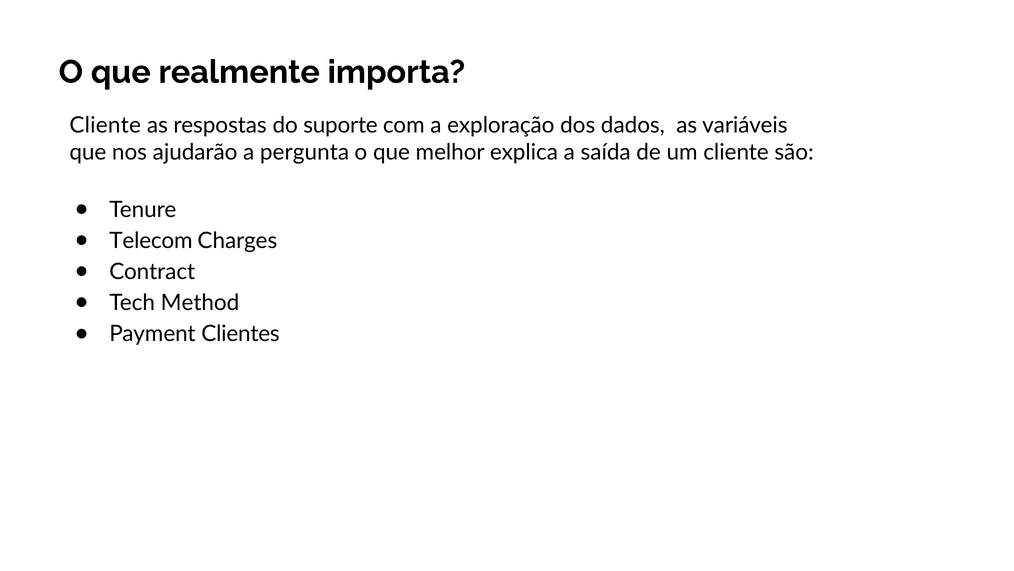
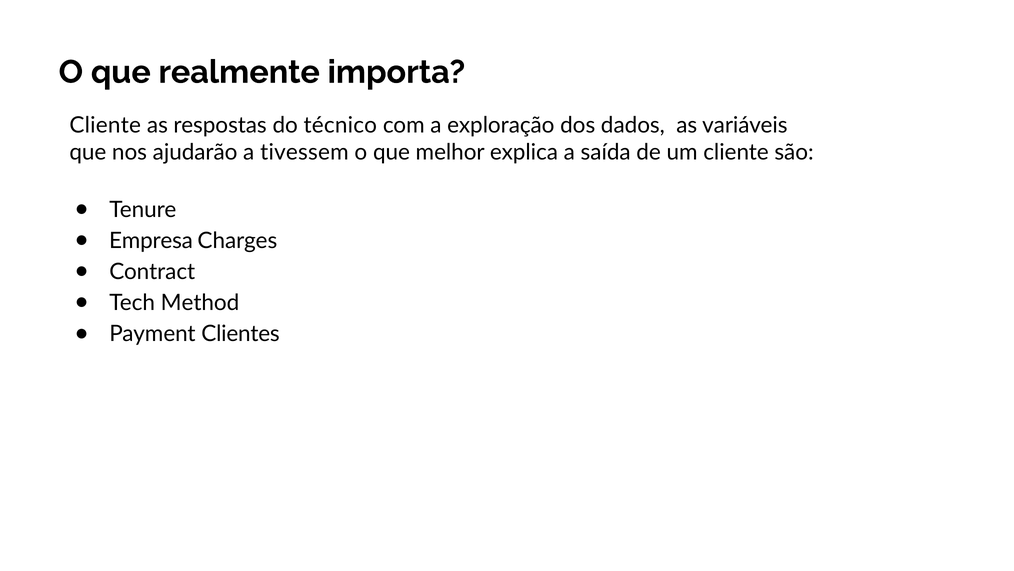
suporte: suporte -> técnico (340, 125)
pergunta: pergunta -> tivessem (304, 152)
Telecom: Telecom -> Empresa (151, 240)
